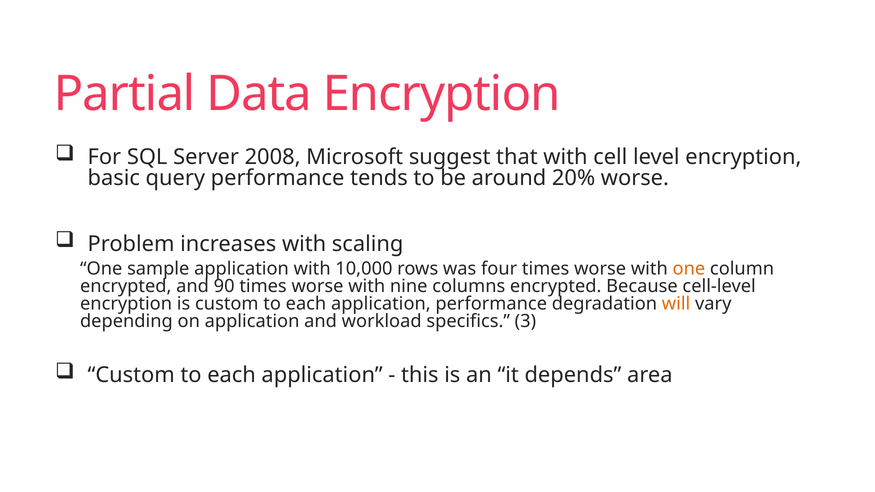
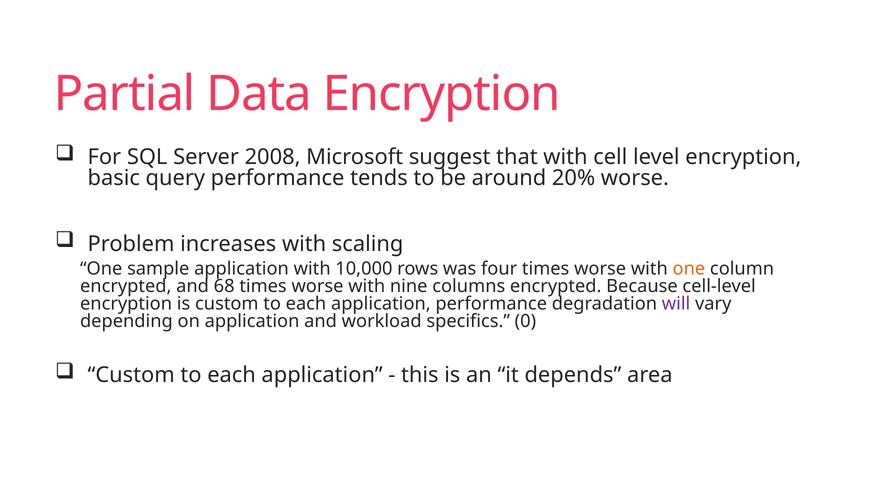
90: 90 -> 68 (224, 286)
will colour: orange -> purple (676, 304)
3: 3 -> 0 (525, 321)
